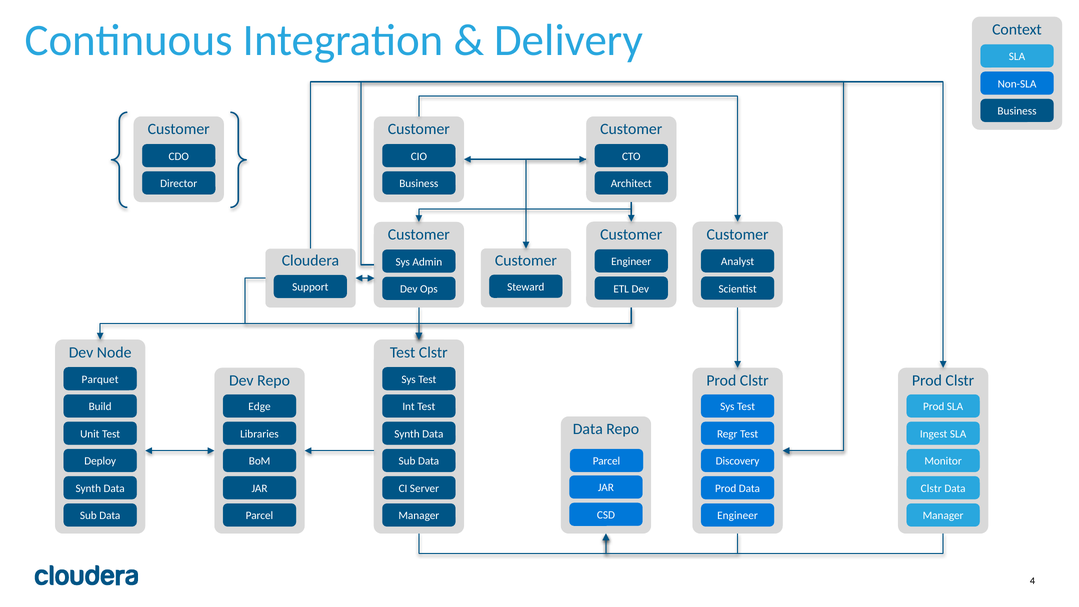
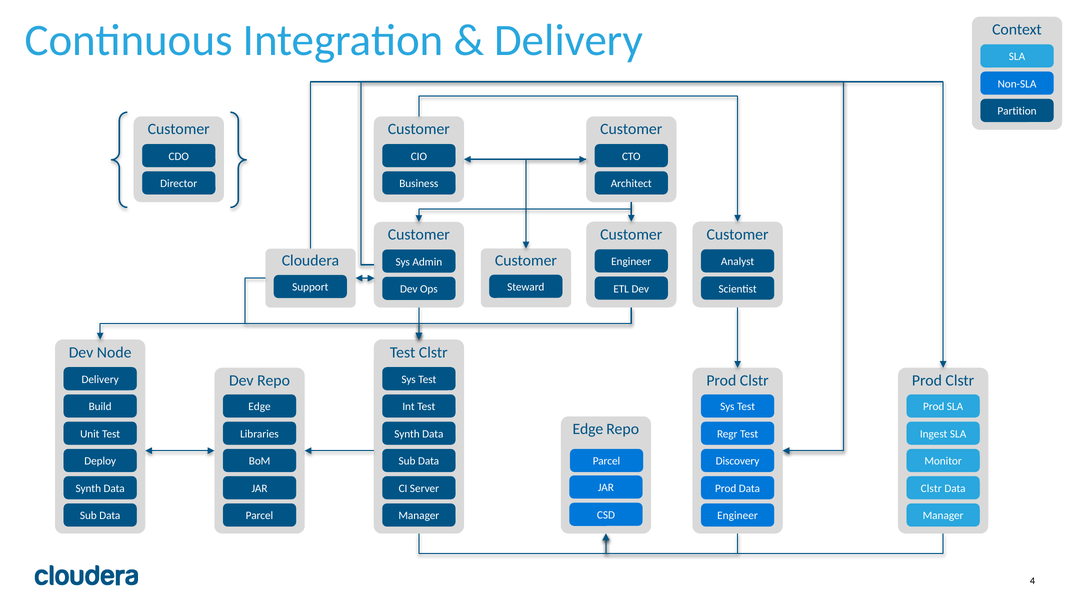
Business: Business -> Partition (1017, 111)
Parquet: Parquet -> Delivery (100, 380)
Data: Data -> Edge (588, 429)
